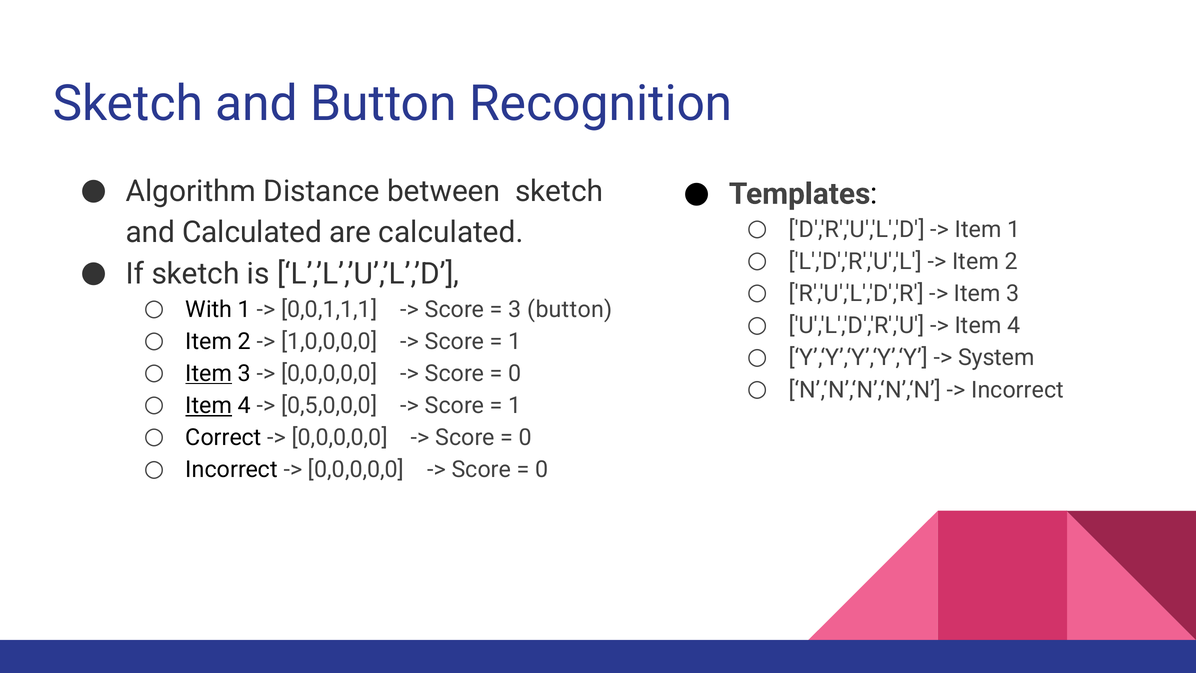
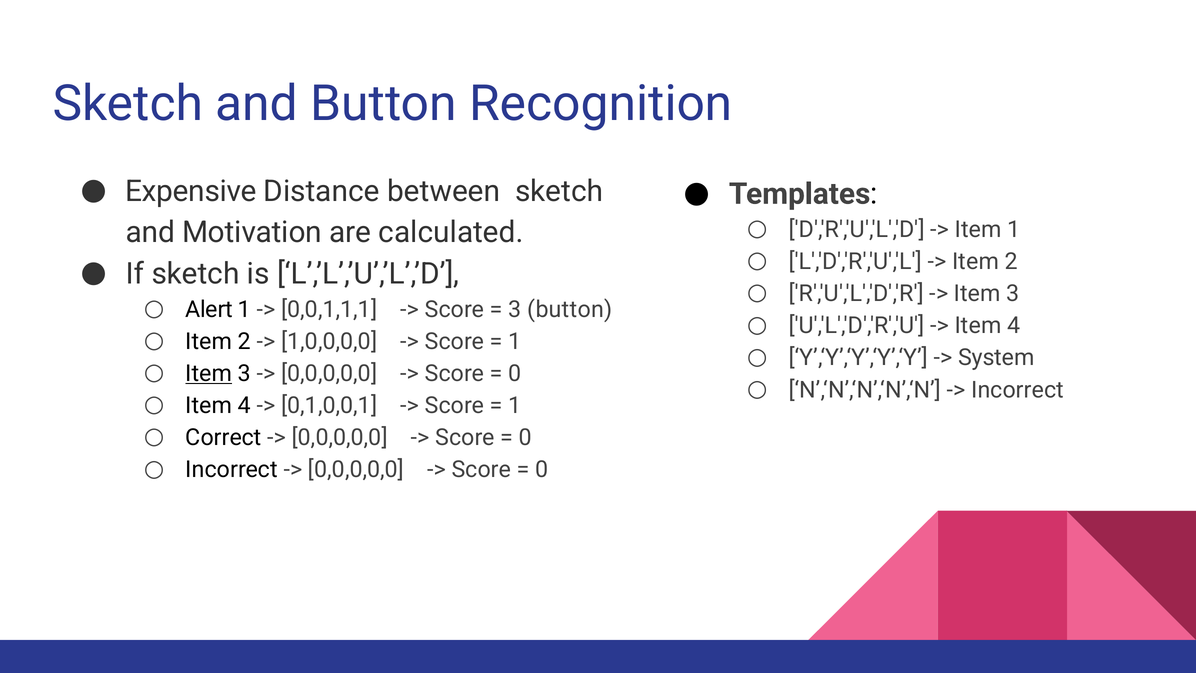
Algorithm: Algorithm -> Expensive (191, 191)
and Calculated: Calculated -> Motivation (252, 232)
With: With -> Alert (209, 309)
Item underline: present -> none (209, 405)
0,5,0,0,0: 0,5,0,0,0 -> 0,1,0,0,1 (329, 405)
